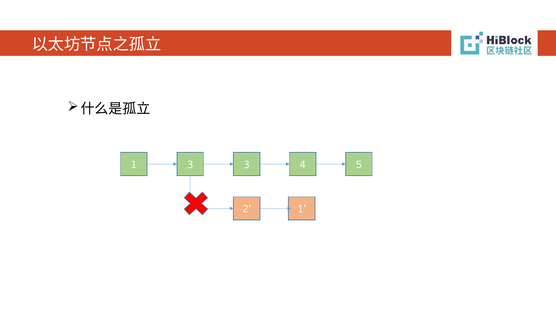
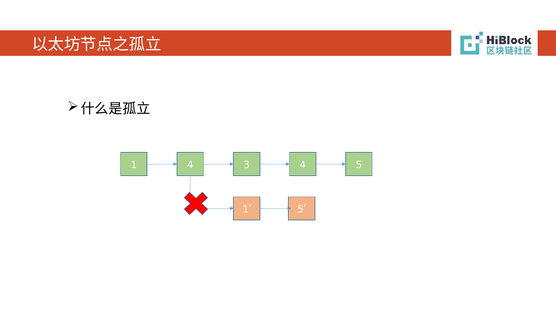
3: 3 -> 4 (190, 165)
2: 2 -> 1 (247, 209)
1: 1 -> 5 (302, 209)
